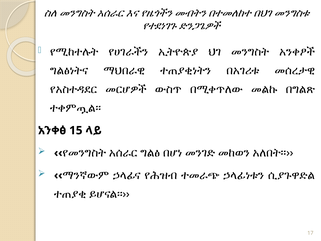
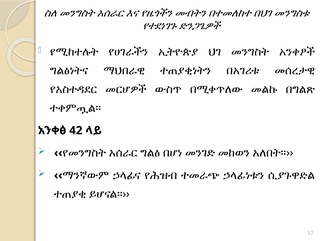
15: 15 -> 42 (76, 130)
